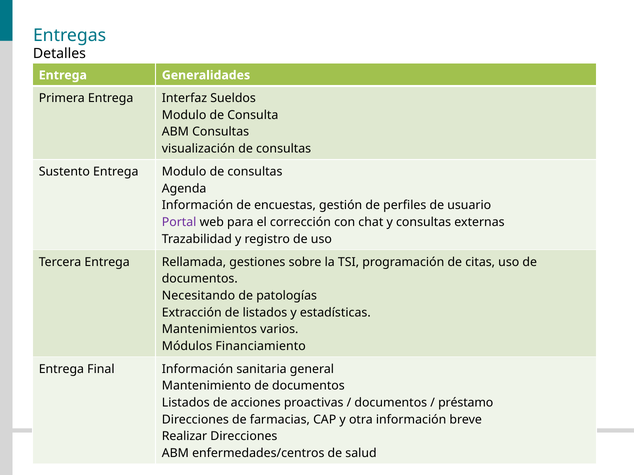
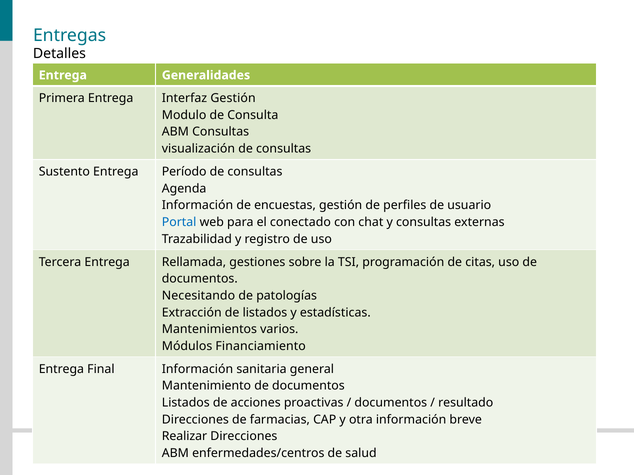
Interfaz Sueldos: Sueldos -> Gestión (233, 98)
Entrega Modulo: Modulo -> Período (184, 172)
Portal colour: purple -> blue (179, 222)
corrección: corrección -> conectado (300, 222)
préstamo: préstamo -> resultado (466, 403)
